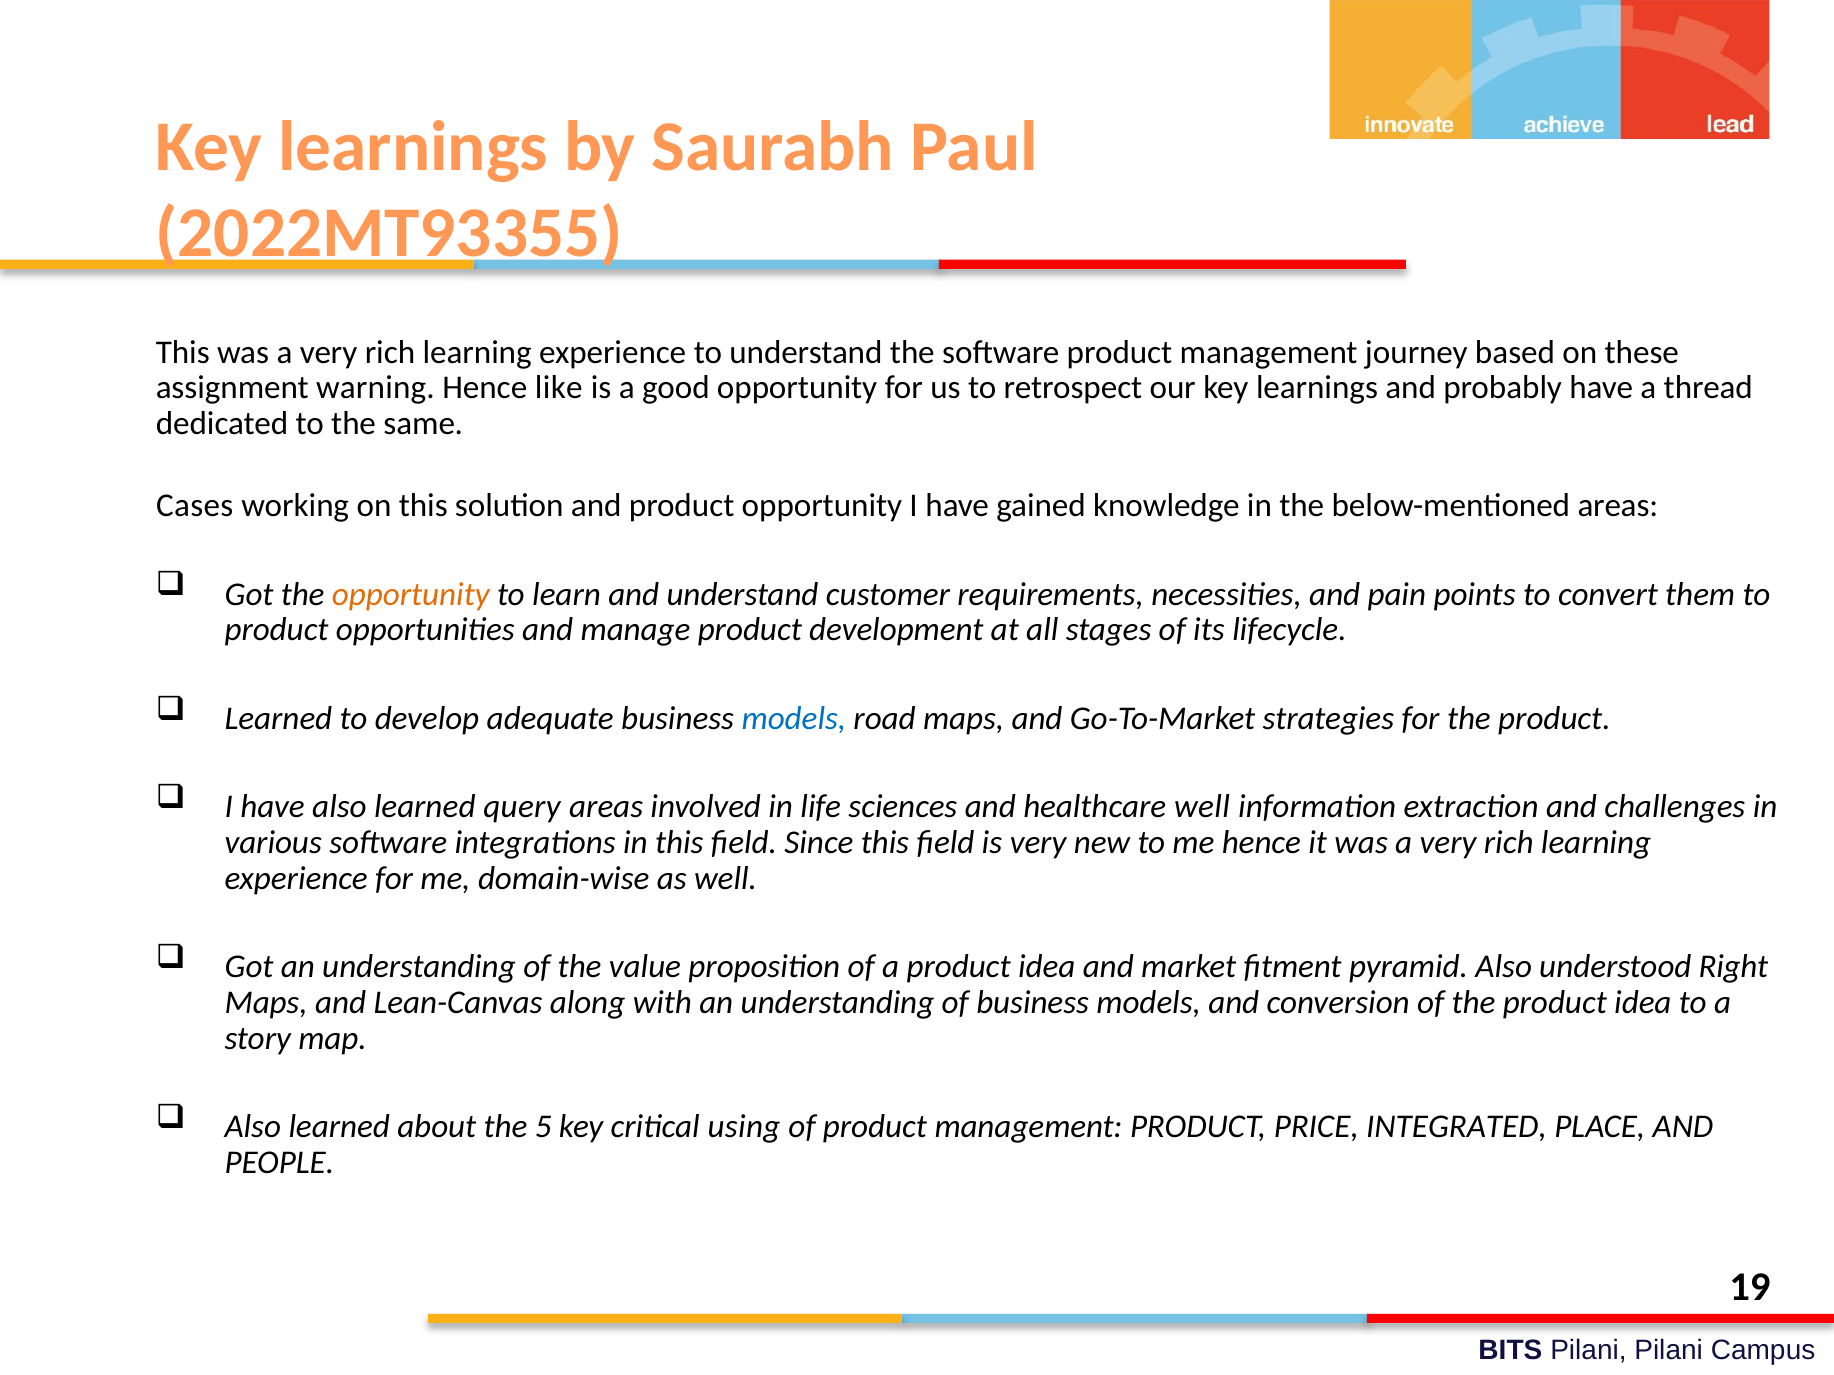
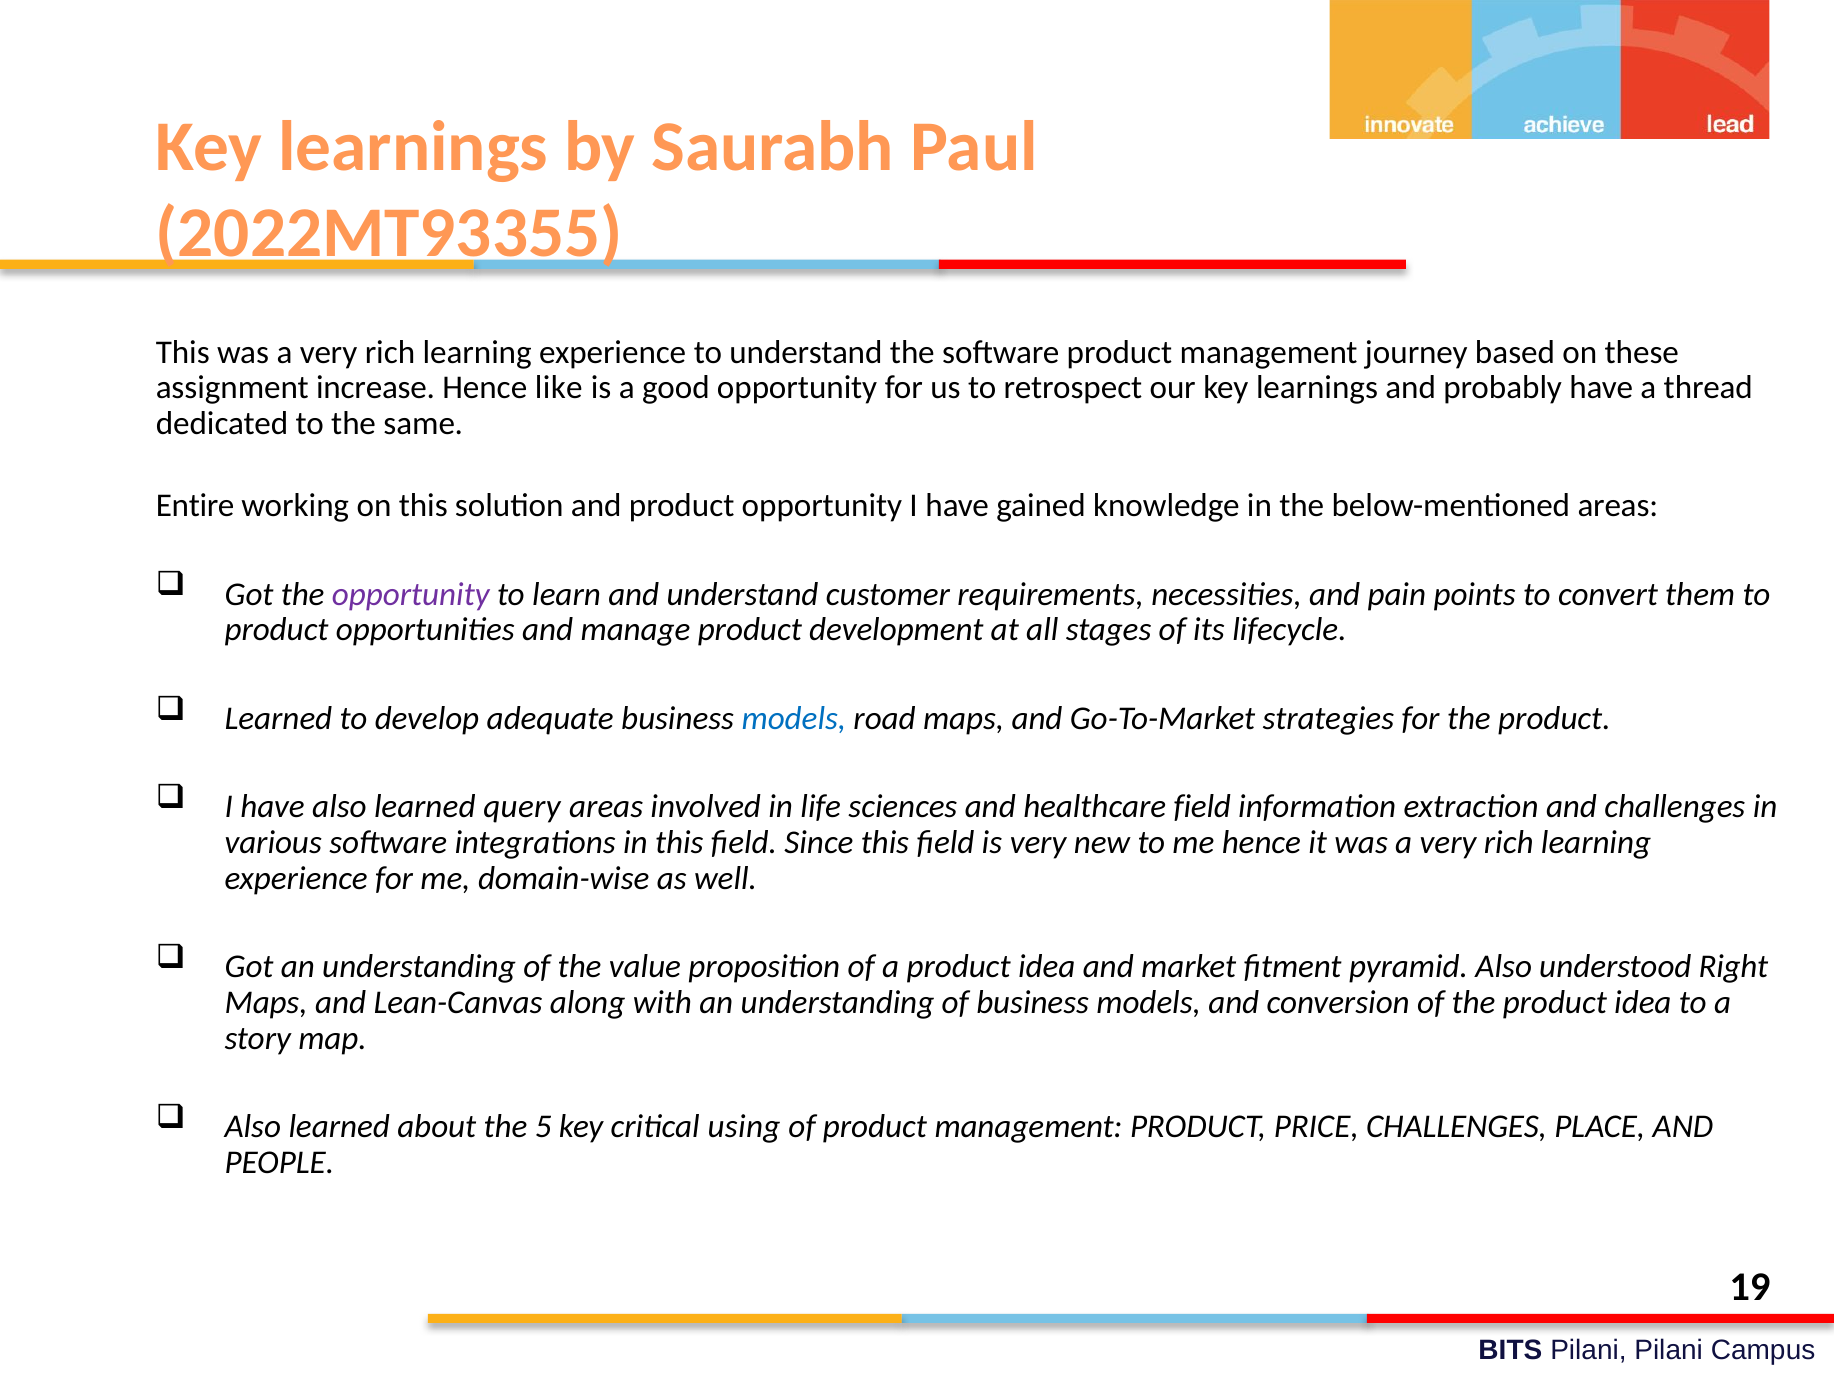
warning: warning -> increase (376, 388)
Cases: Cases -> Entire (195, 506)
opportunity colour: orange -> purple (411, 594)
healthcare well: well -> field (1202, 807)
PRICE INTEGRATED: INTEGRATED -> CHALLENGES (1457, 1127)
